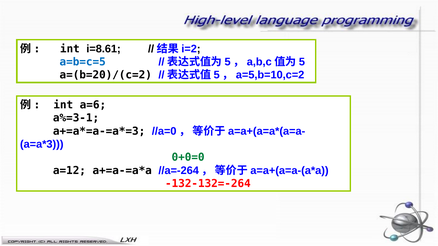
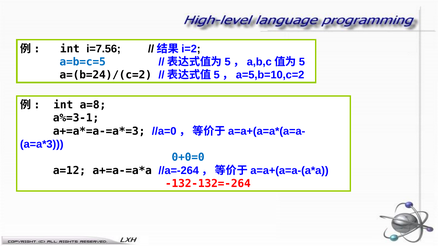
i=8.61: i=8.61 -> i=7.56 (104, 49)
a=(b=20)/(c=2: a=(b=20)/(c=2 -> a=(b=24)/(c=2 (106, 75)
a=6: a=6 -> a=8 (93, 105)
0+0=0 colour: green -> blue (188, 158)
